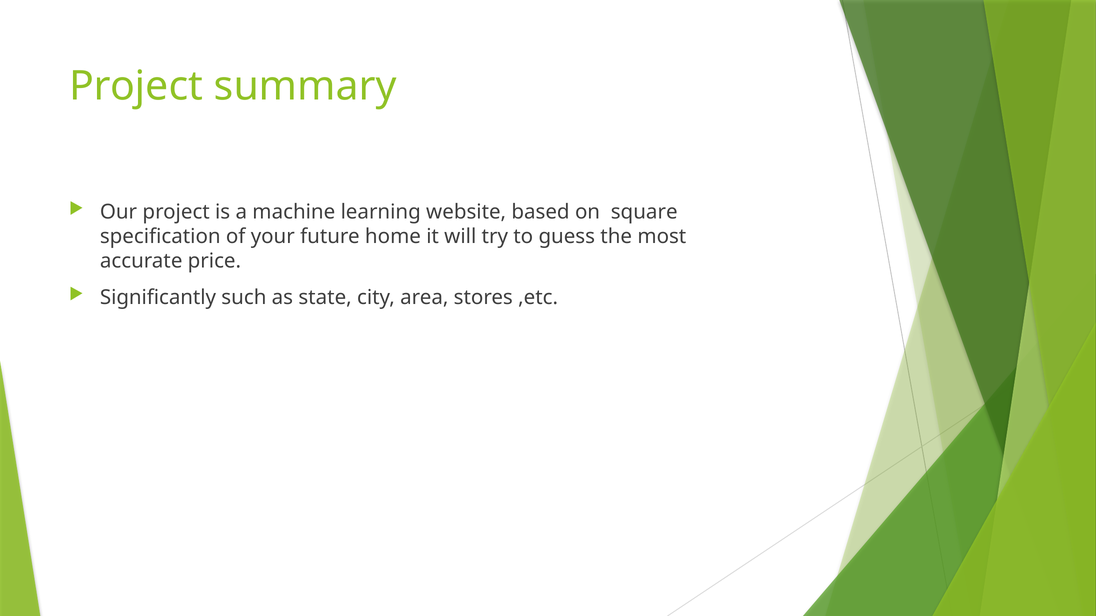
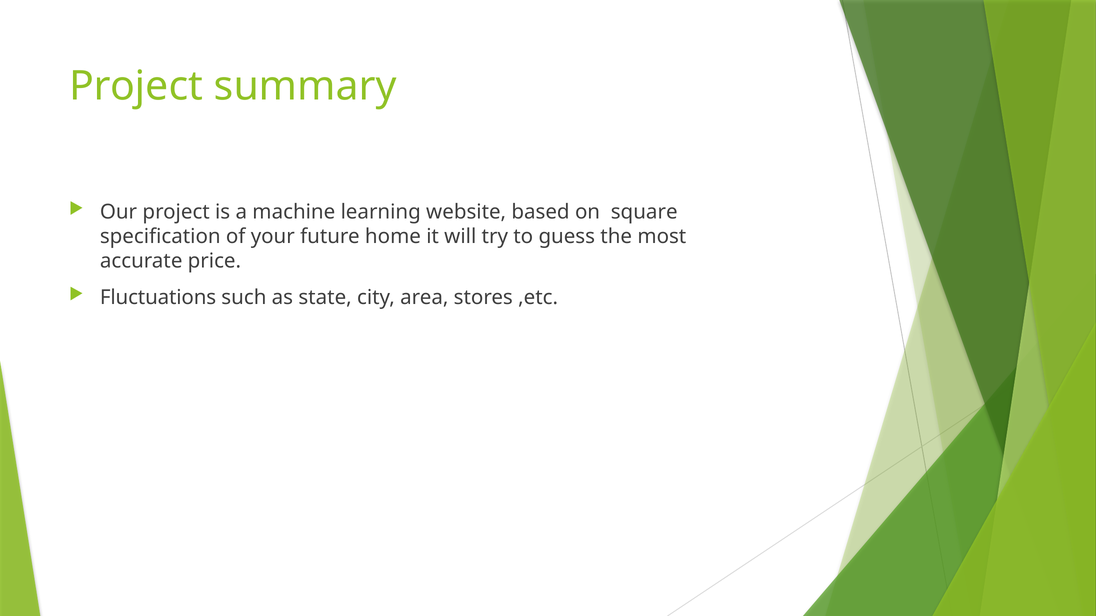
Significantly: Significantly -> Fluctuations (158, 298)
